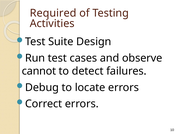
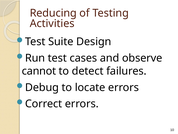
Required: Required -> Reducing (53, 13)
